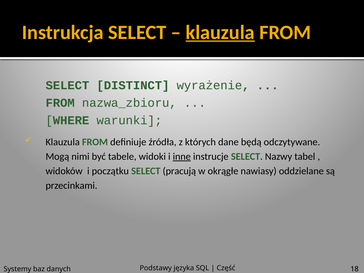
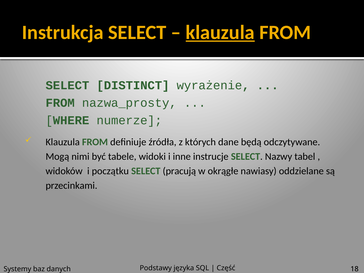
nazwa_zbioru: nazwa_zbioru -> nazwa_prosty (129, 103)
warunki: warunki -> numerze (129, 120)
inne underline: present -> none (182, 157)
